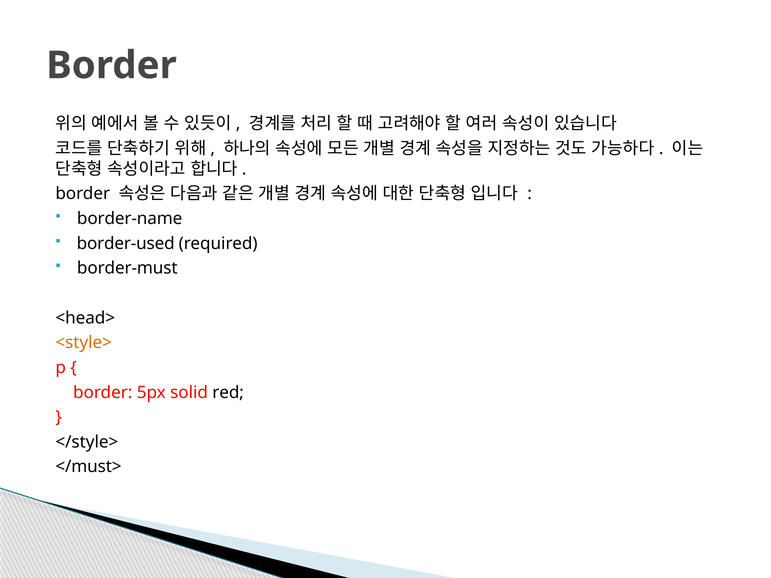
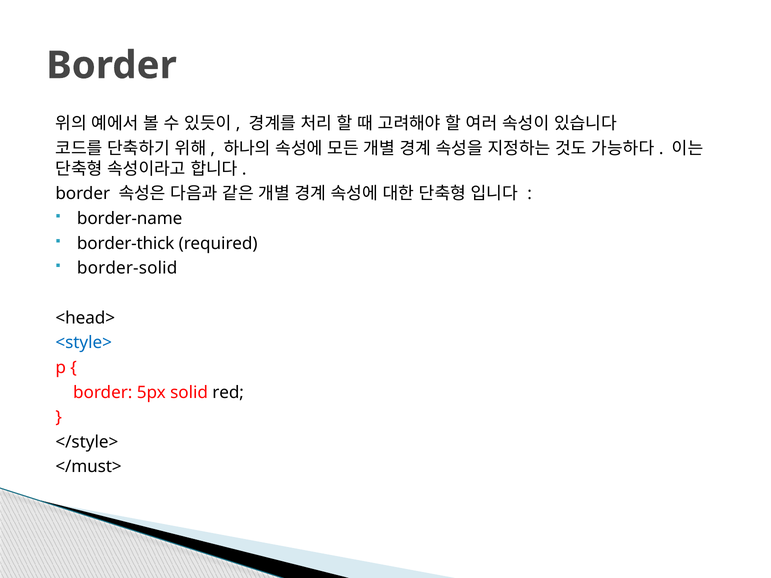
border-used: border-used -> border-thick (126, 244)
border-must: border-must -> border-solid (127, 268)
<style> colour: orange -> blue (84, 343)
